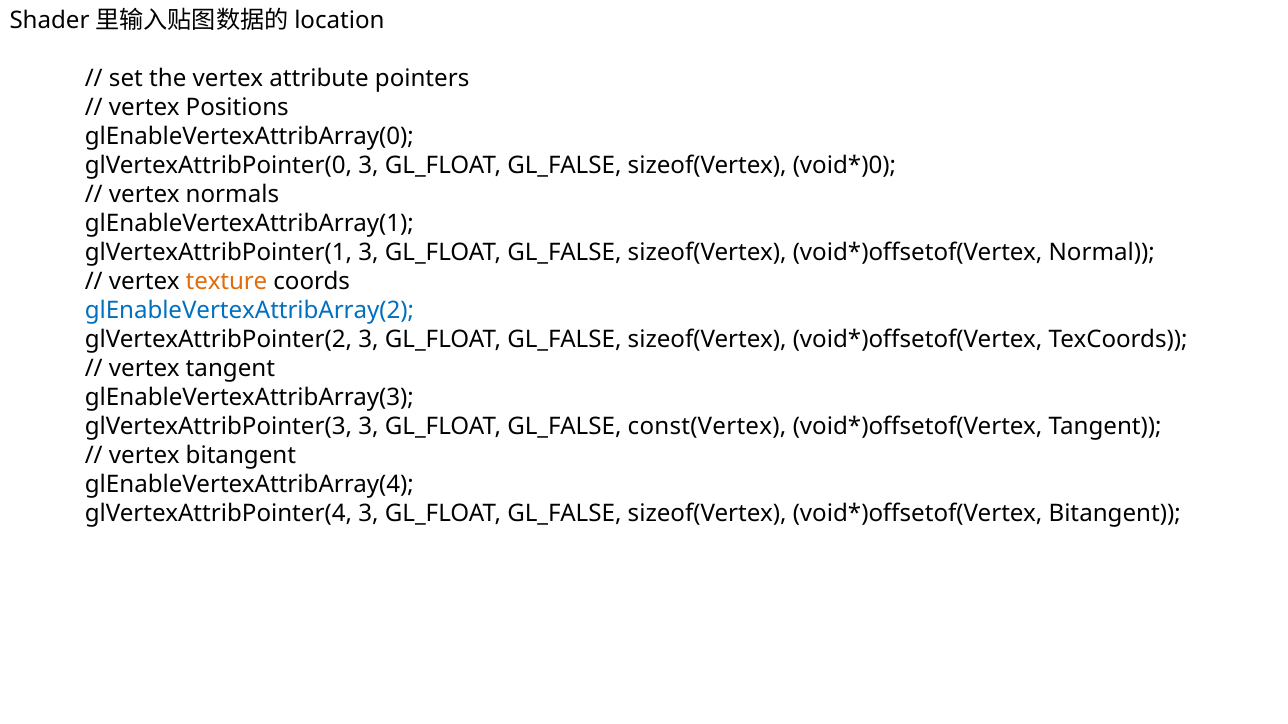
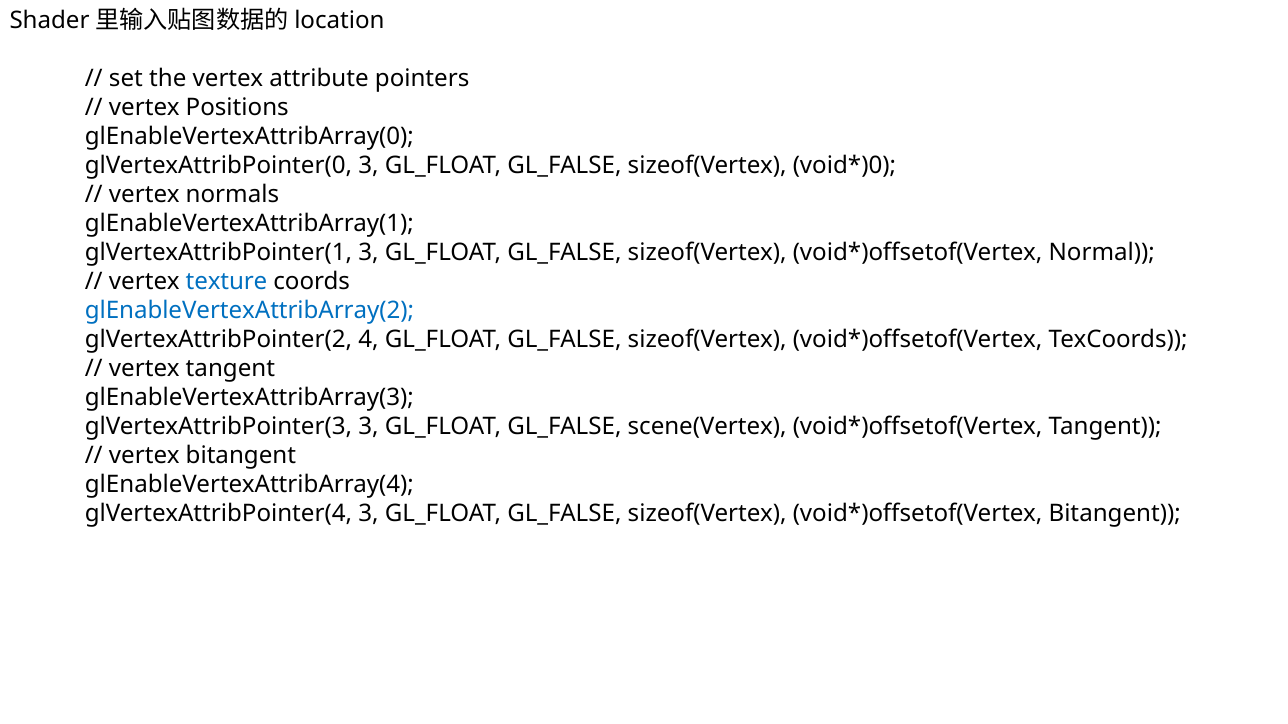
texture colour: orange -> blue (227, 282)
glVertexAttribPointer(2 3: 3 -> 4 (368, 340)
const(Vertex: const(Vertex -> scene(Vertex (707, 427)
